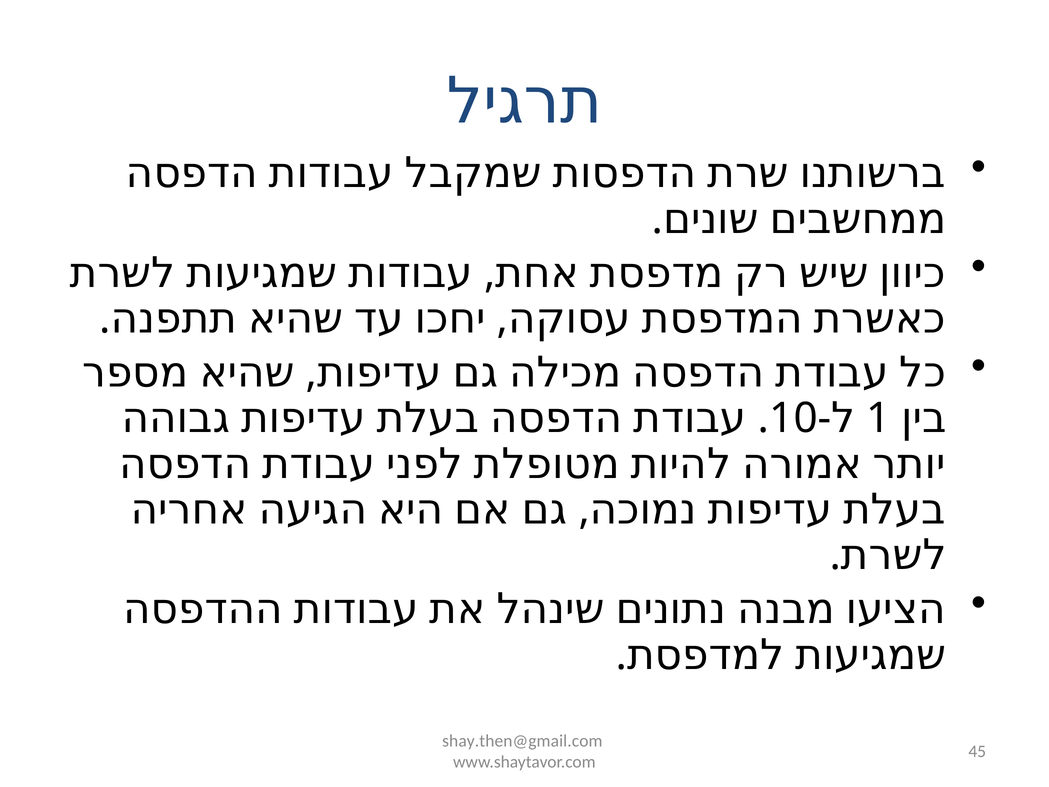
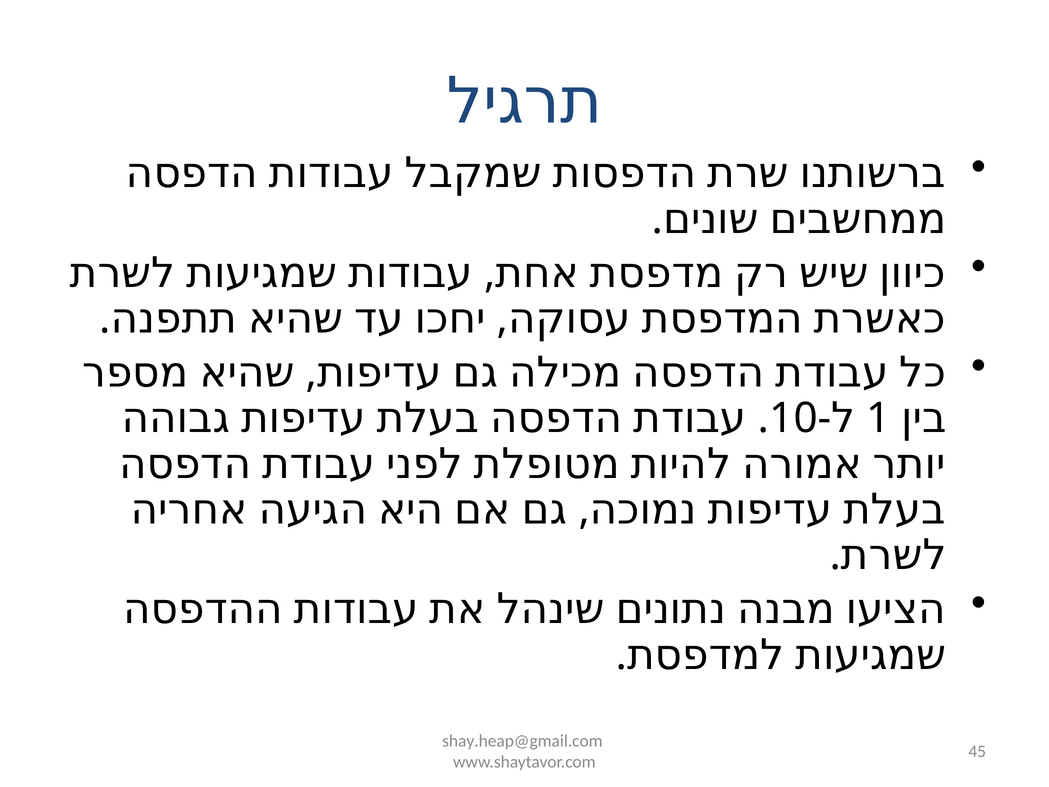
shay.then@gmail.com: shay.then@gmail.com -> shay.heap@gmail.com (522, 741)
